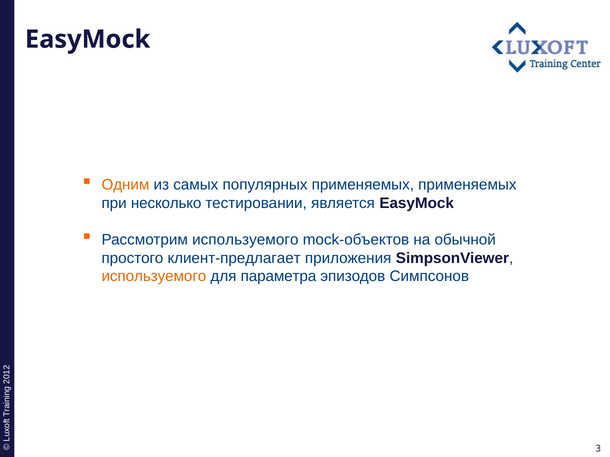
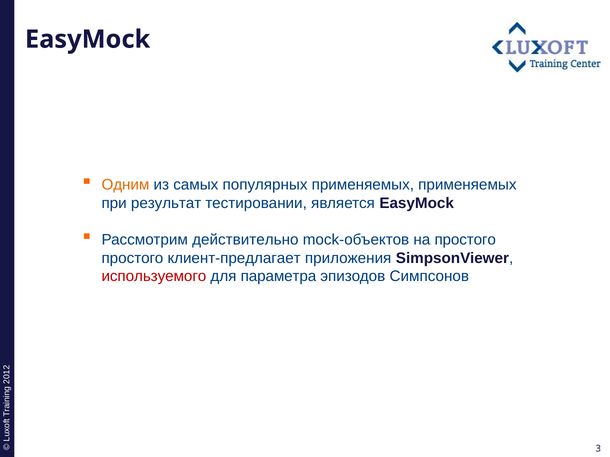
несколько: несколько -> результат (166, 203)
Рассмотрим используемого: используемого -> действительно (245, 240)
на обычной: обычной -> простого (465, 240)
используемого colour: orange -> red (154, 277)
